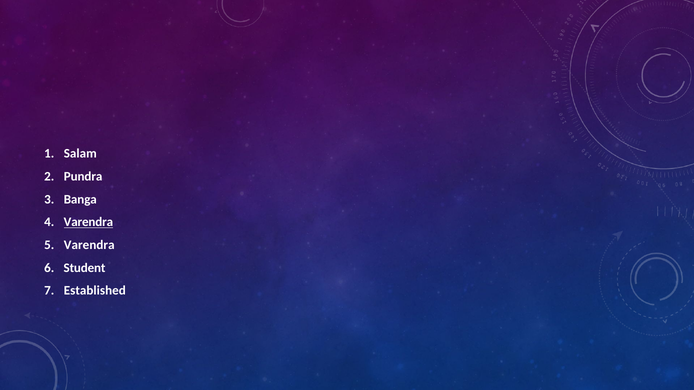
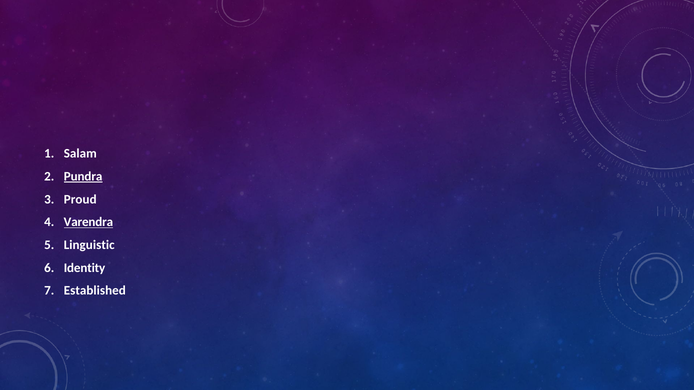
Pundra underline: none -> present (83, 177)
Banga: Banga -> Proud (80, 199)
Varendra: Varendra -> Linguistic (89, 245)
Student: Student -> Identity (85, 268)
